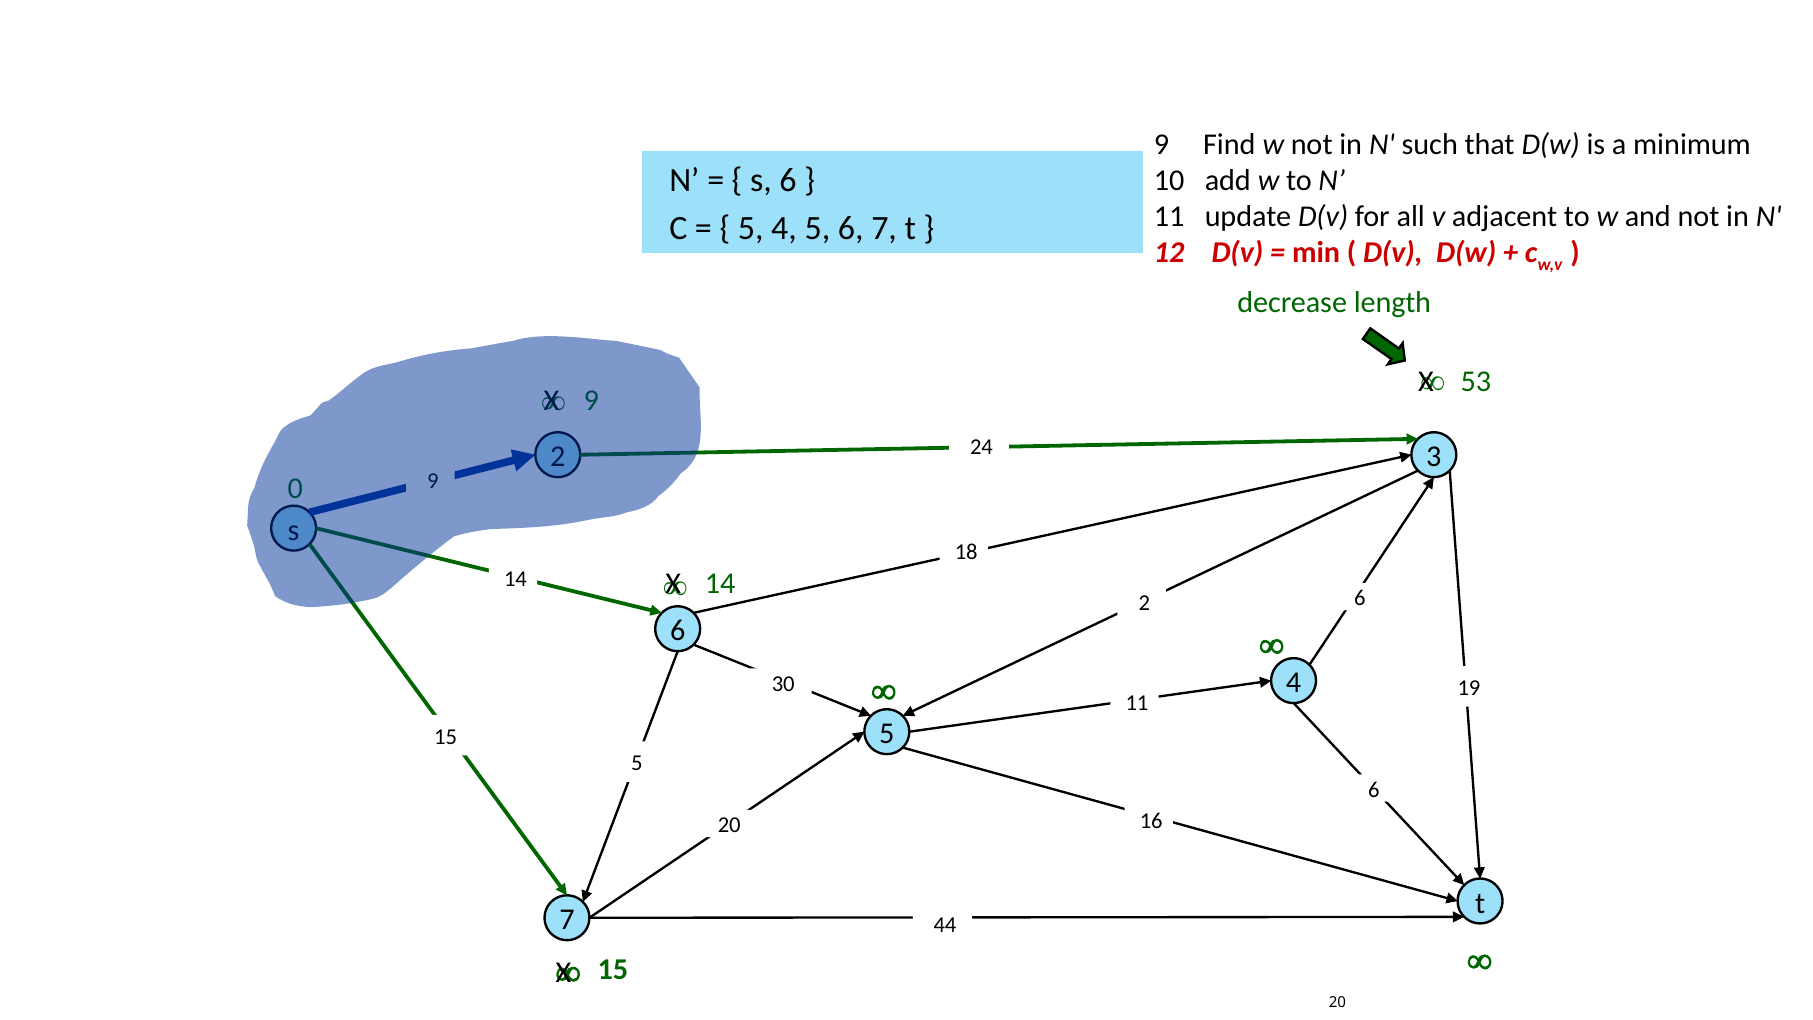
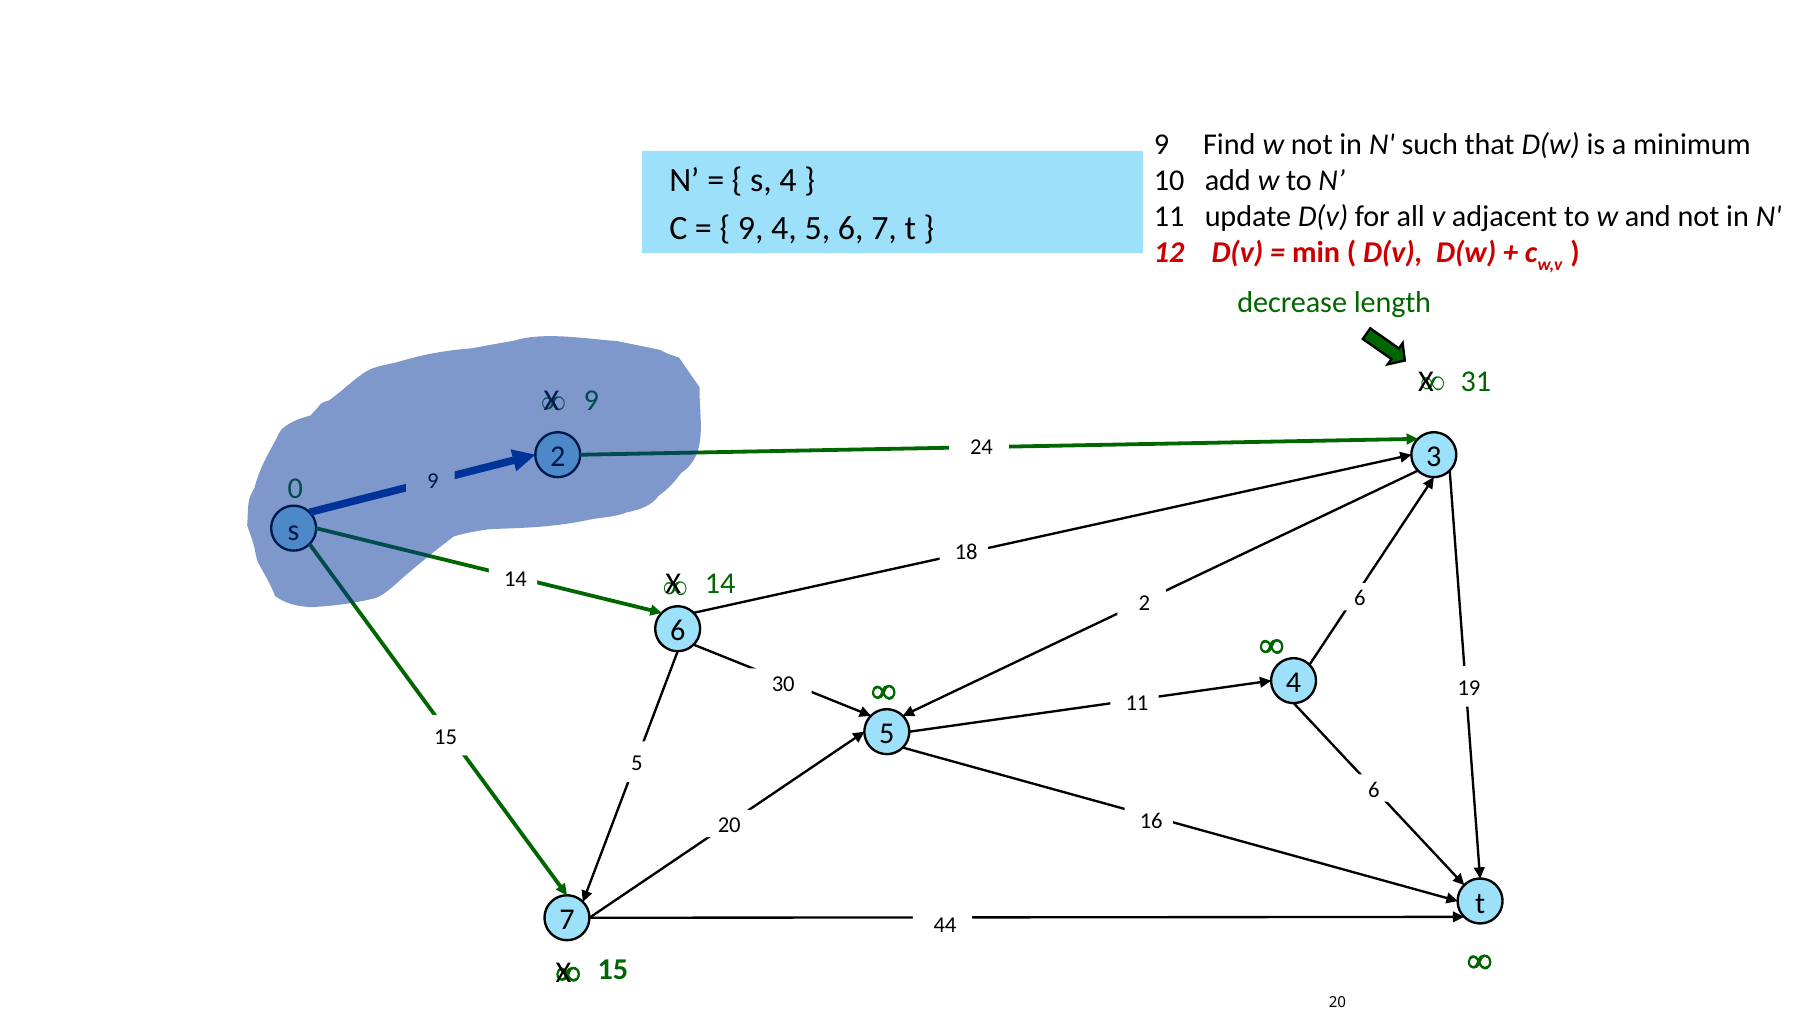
s 6: 6 -> 4 (788, 180)
5: 5 -> 9 (751, 228)
53: 53 -> 31 (1476, 382)
